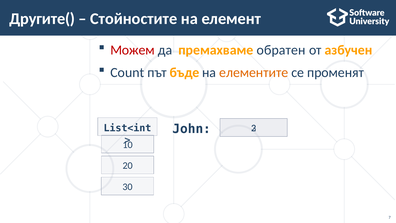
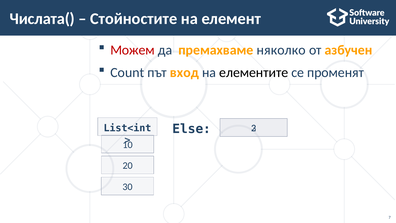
Другите(: Другите( -> Числата( (42, 19)
обратен: обратен -> няколко (281, 50)
бъде: бъде -> вход (184, 72)
елементите colour: orange -> black (254, 72)
John: John -> Else (192, 129)
